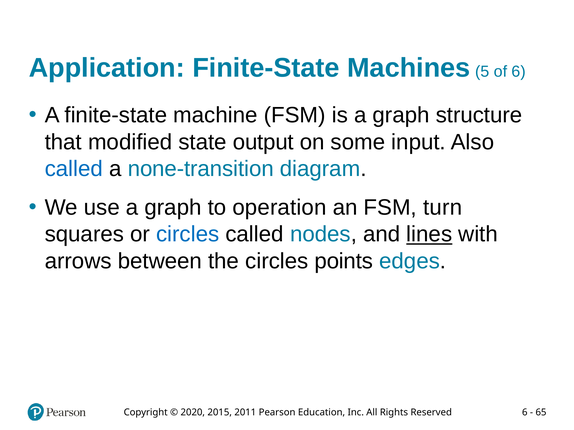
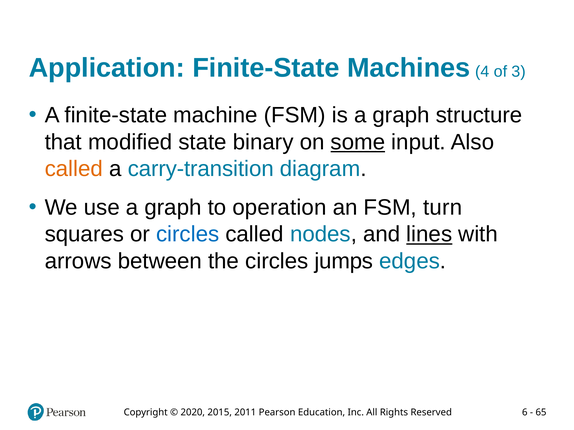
5: 5 -> 4 (482, 72)
of 6: 6 -> 3 (519, 72)
output: output -> binary (263, 142)
some underline: none -> present (358, 142)
called colour: blue -> orange (74, 169)
none-transition: none-transition -> carry-transition (201, 169)
points: points -> jumps (344, 261)
